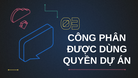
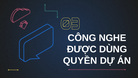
PHÂN: PHÂN -> NGHE (113, 38)
